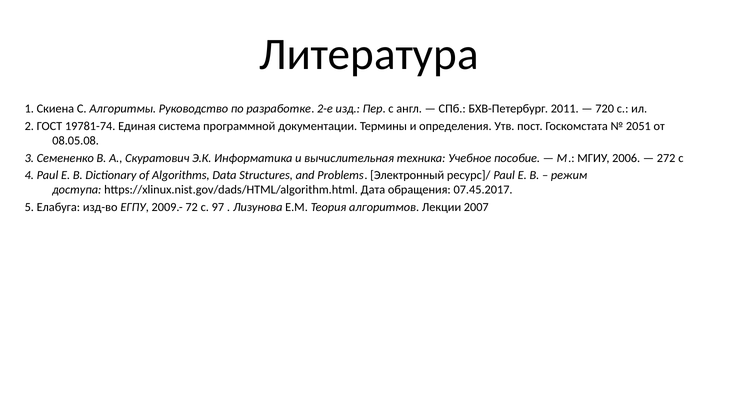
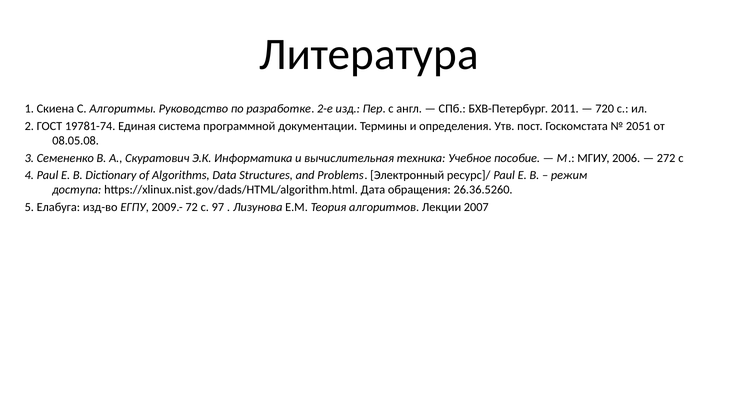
07.45.2017: 07.45.2017 -> 26.36.5260 (483, 190)
